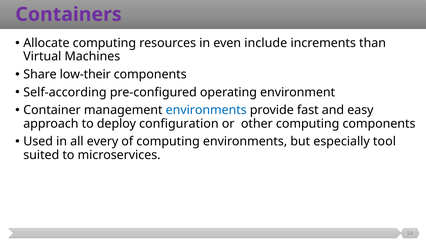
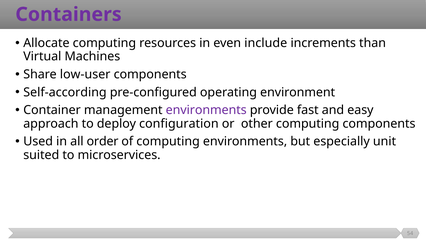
low-their: low-their -> low-user (85, 74)
environments colour: blue -> purple (206, 110)
every: every -> order (103, 141)
tool: tool -> unit (385, 141)
